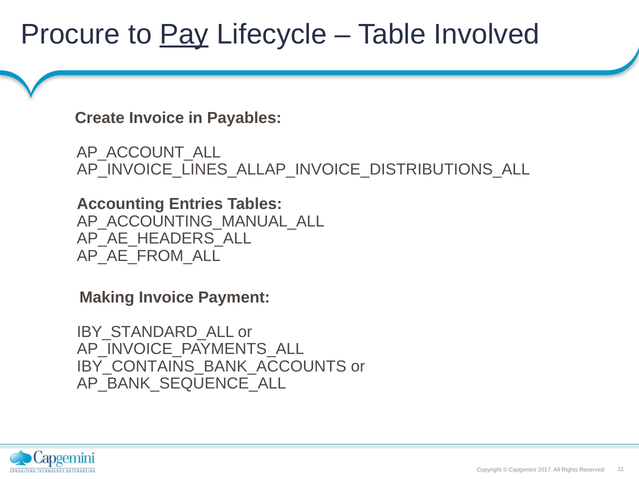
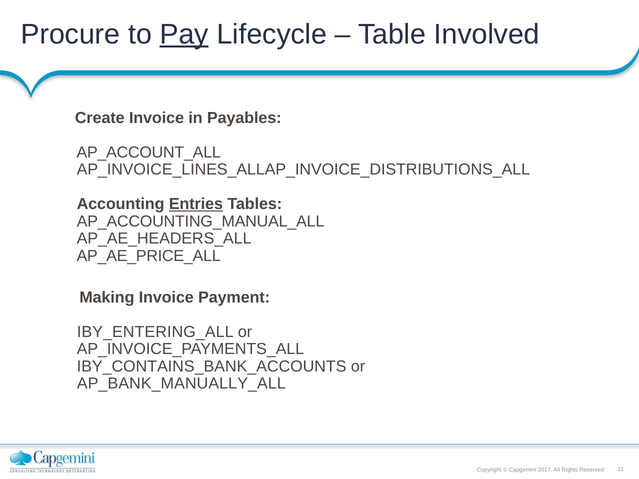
Entries underline: none -> present (196, 204)
AP_AE_FROM_ALL: AP_AE_FROM_ALL -> AP_AE_PRICE_ALL (149, 256)
IBY_STANDARD_ALL: IBY_STANDARD_ALL -> IBY_ENTERING_ALL (155, 332)
AP_BANK_SEQUENCE_ALL: AP_BANK_SEQUENCE_ALL -> AP_BANK_MANUALLY_ALL (181, 384)
